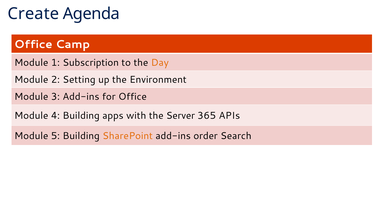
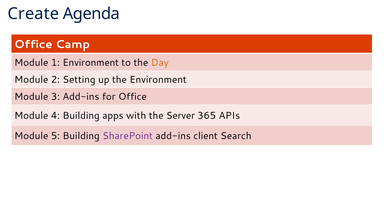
1 Subscription: Subscription -> Environment (91, 62)
SharePoint colour: orange -> purple (128, 136)
order: order -> client (206, 136)
